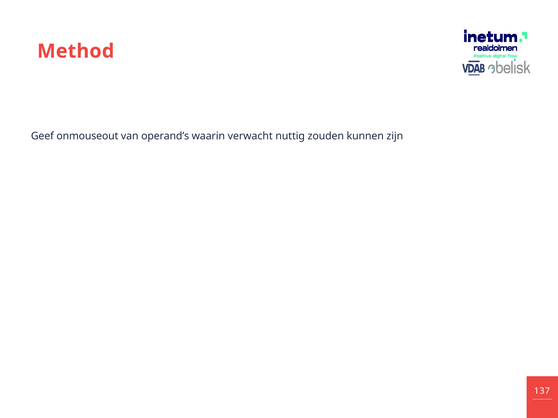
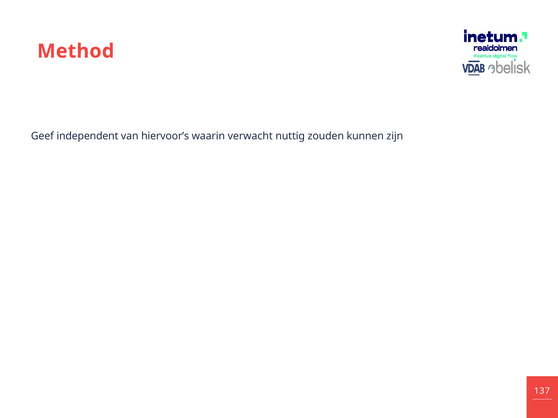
onmouseout: onmouseout -> independent (87, 136)
operand’s: operand’s -> hiervoor’s (165, 136)
